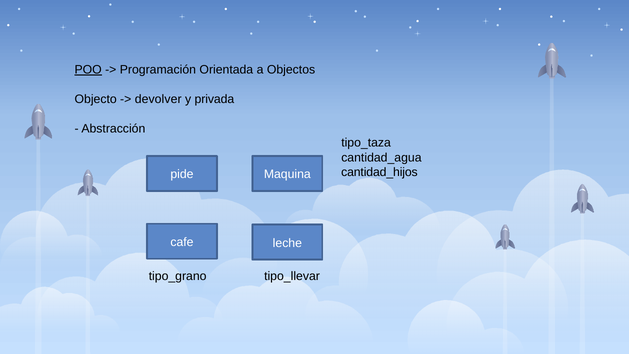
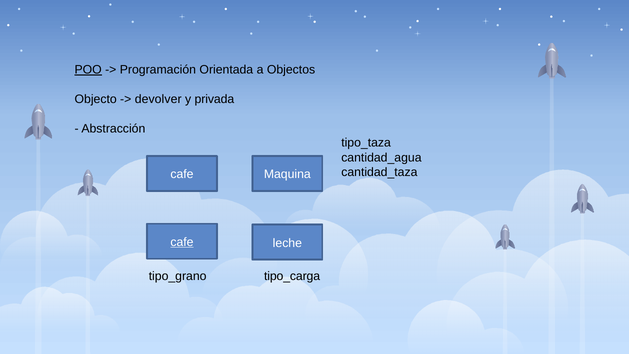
cantidad_hijos: cantidad_hijos -> cantidad_taza (379, 172)
pide: pide -> cafe (182, 174)
cafe underline: none -> present (182, 242)
tipo_llevar: tipo_llevar -> tipo_carga (292, 276)
